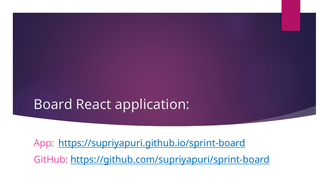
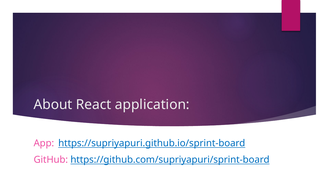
Board: Board -> About (53, 105)
